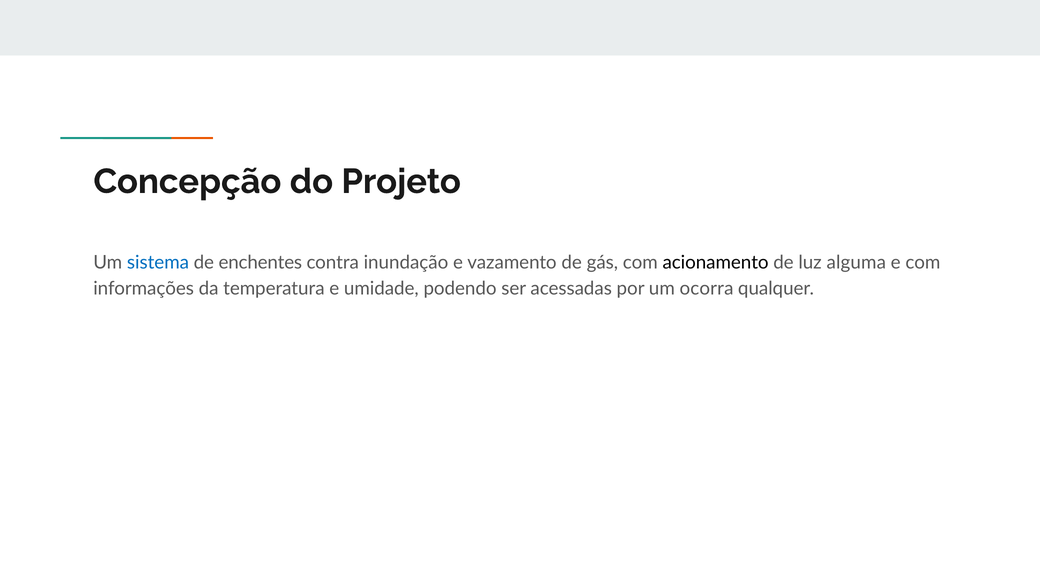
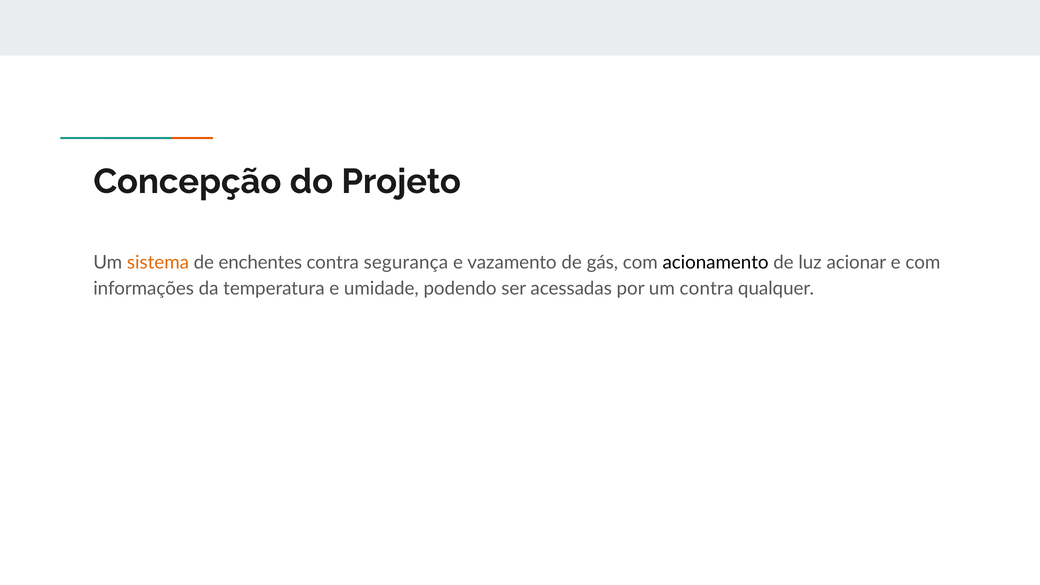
sistema colour: blue -> orange (158, 263)
inundação: inundação -> segurança (406, 263)
alguma: alguma -> acionar (856, 263)
um ocorra: ocorra -> contra (706, 288)
